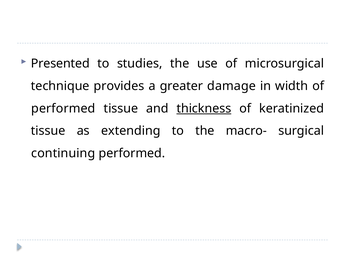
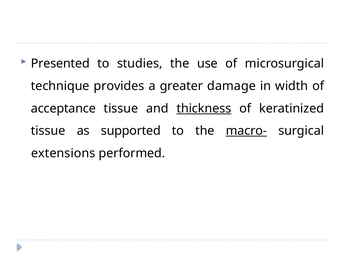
performed: performed -> acceptance (63, 108)
extending: extending -> supported (131, 131)
macro- underline: none -> present (246, 131)
continuing: continuing -> extensions (63, 153)
